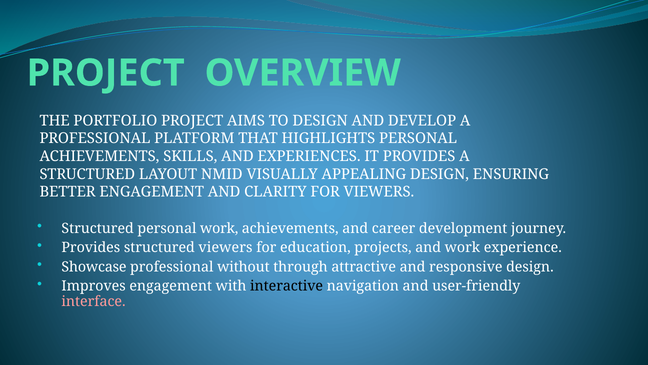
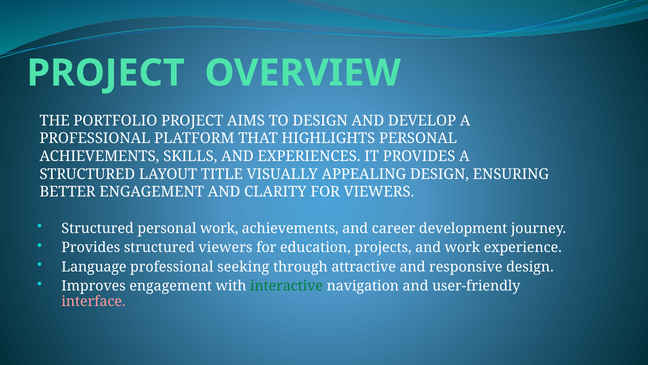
NMID: NMID -> TITLE (222, 174)
Showcase: Showcase -> Language (94, 267)
without: without -> seeking (243, 267)
interactive colour: black -> green (287, 286)
